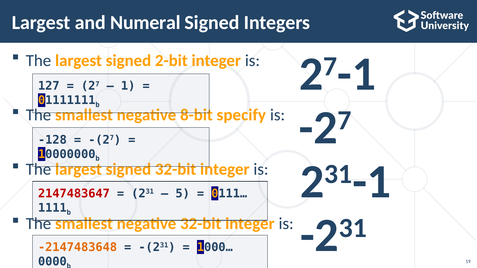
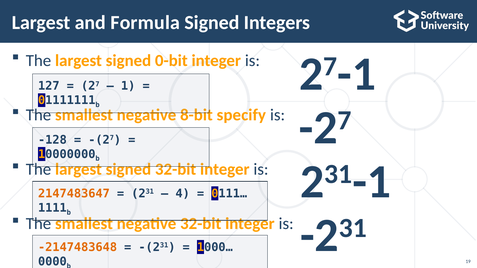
Numeral: Numeral -> Formula (145, 23)
2-bit: 2-bit -> 0-bit (171, 61)
2147483647 colour: red -> orange (74, 194)
5: 5 -> 4 (183, 194)
